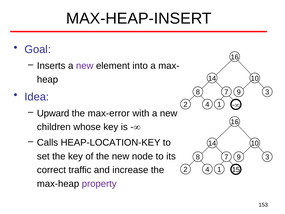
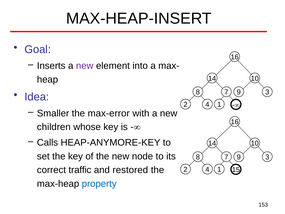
Upward: Upward -> Smaller (53, 113)
HEAP-LOCATION-KEY: HEAP-LOCATION-KEY -> HEAP-ANYMORE-KEY (111, 142)
increase: increase -> restored (130, 170)
property colour: purple -> blue (99, 184)
